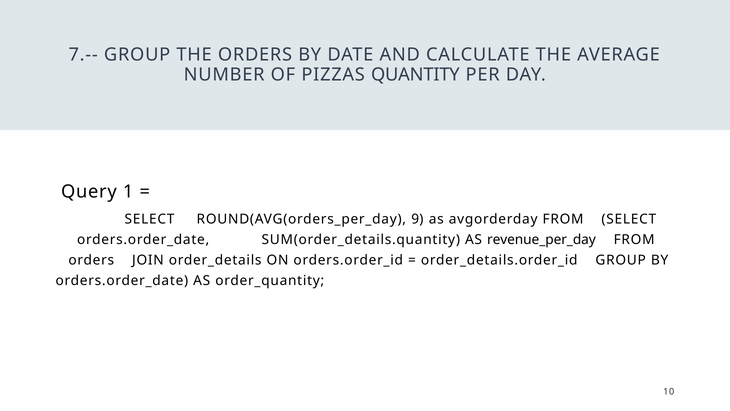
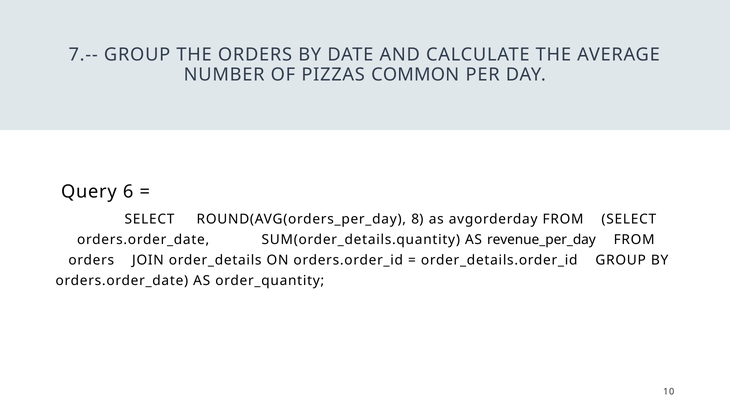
QUANTITY: QUANTITY -> COMMON (415, 74)
1: 1 -> 6 (128, 192)
9: 9 -> 8 (417, 219)
